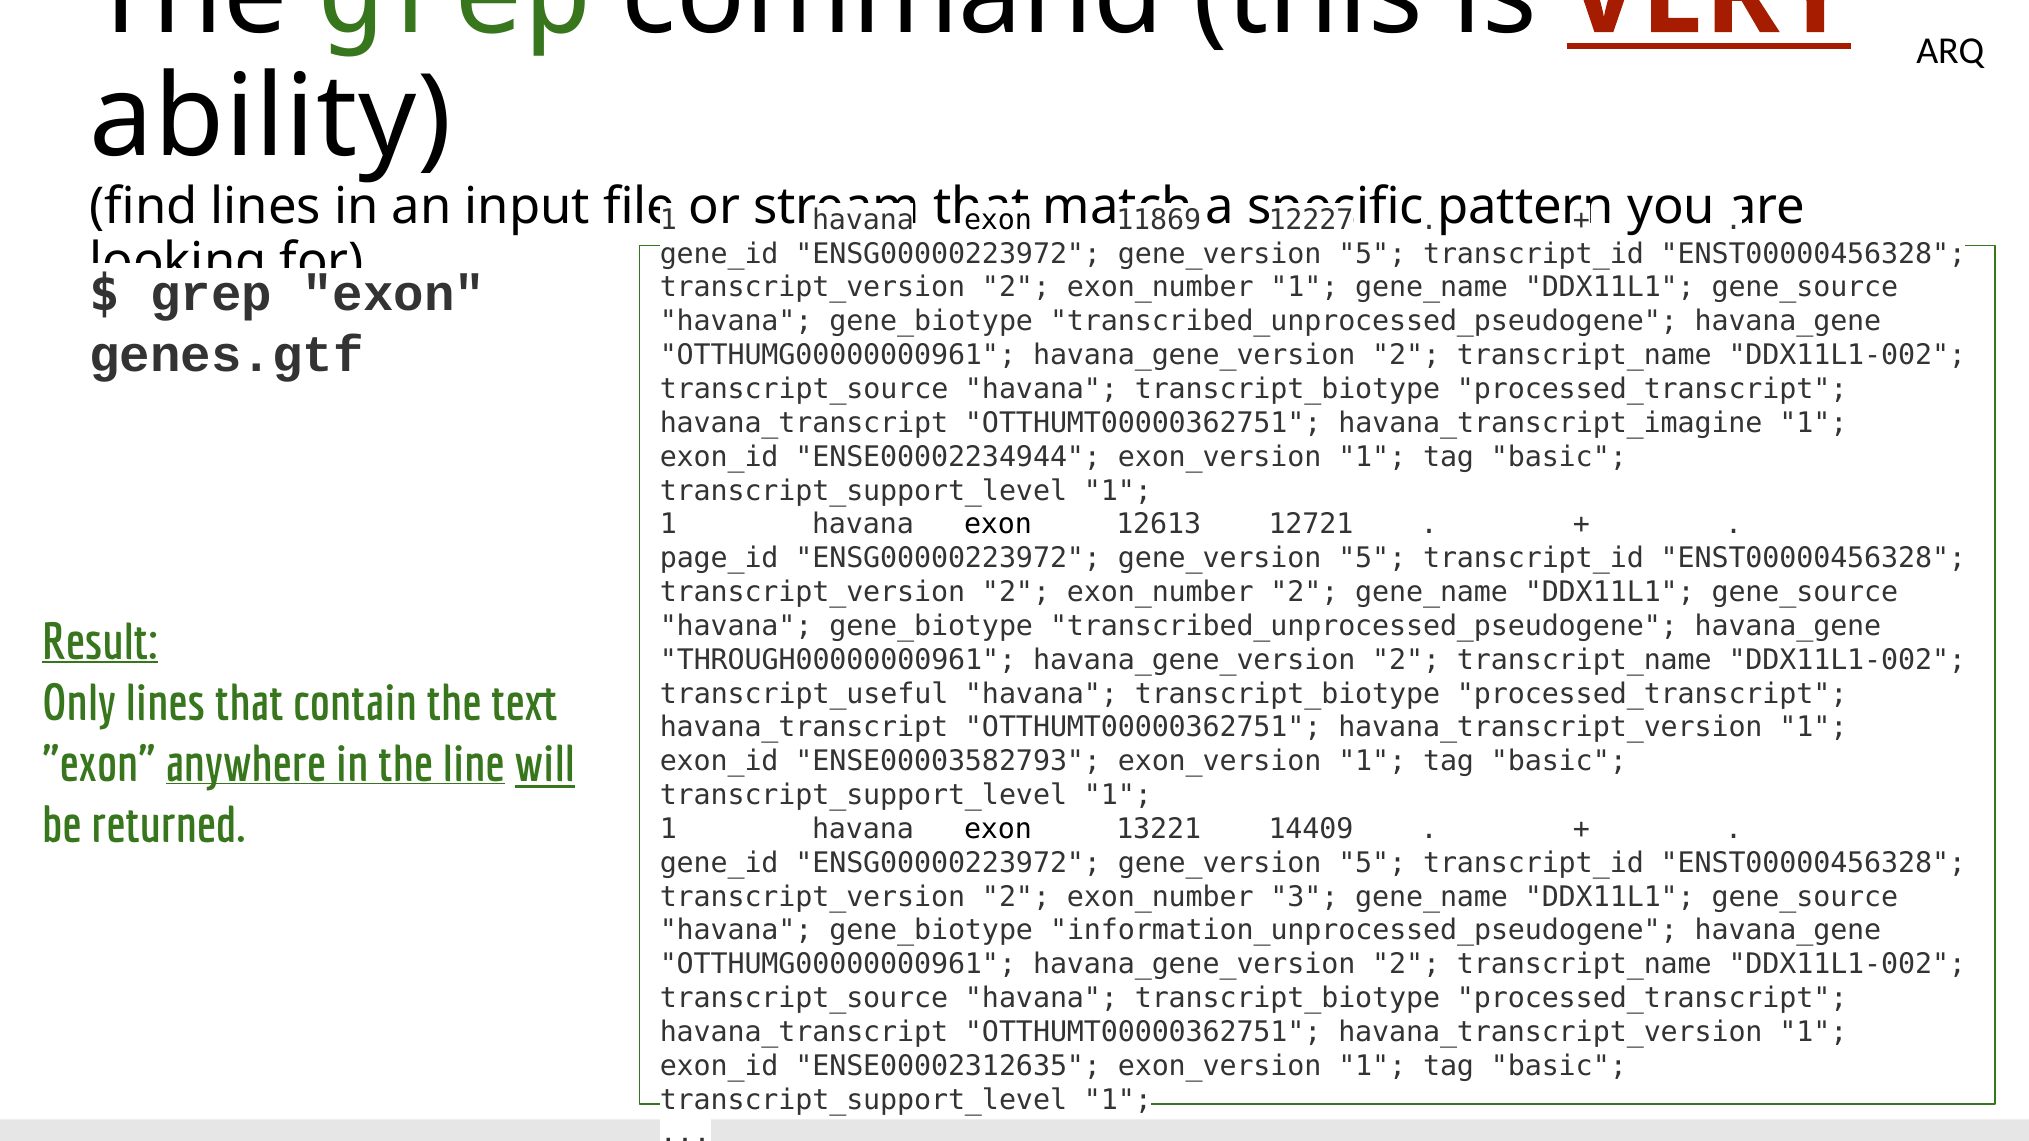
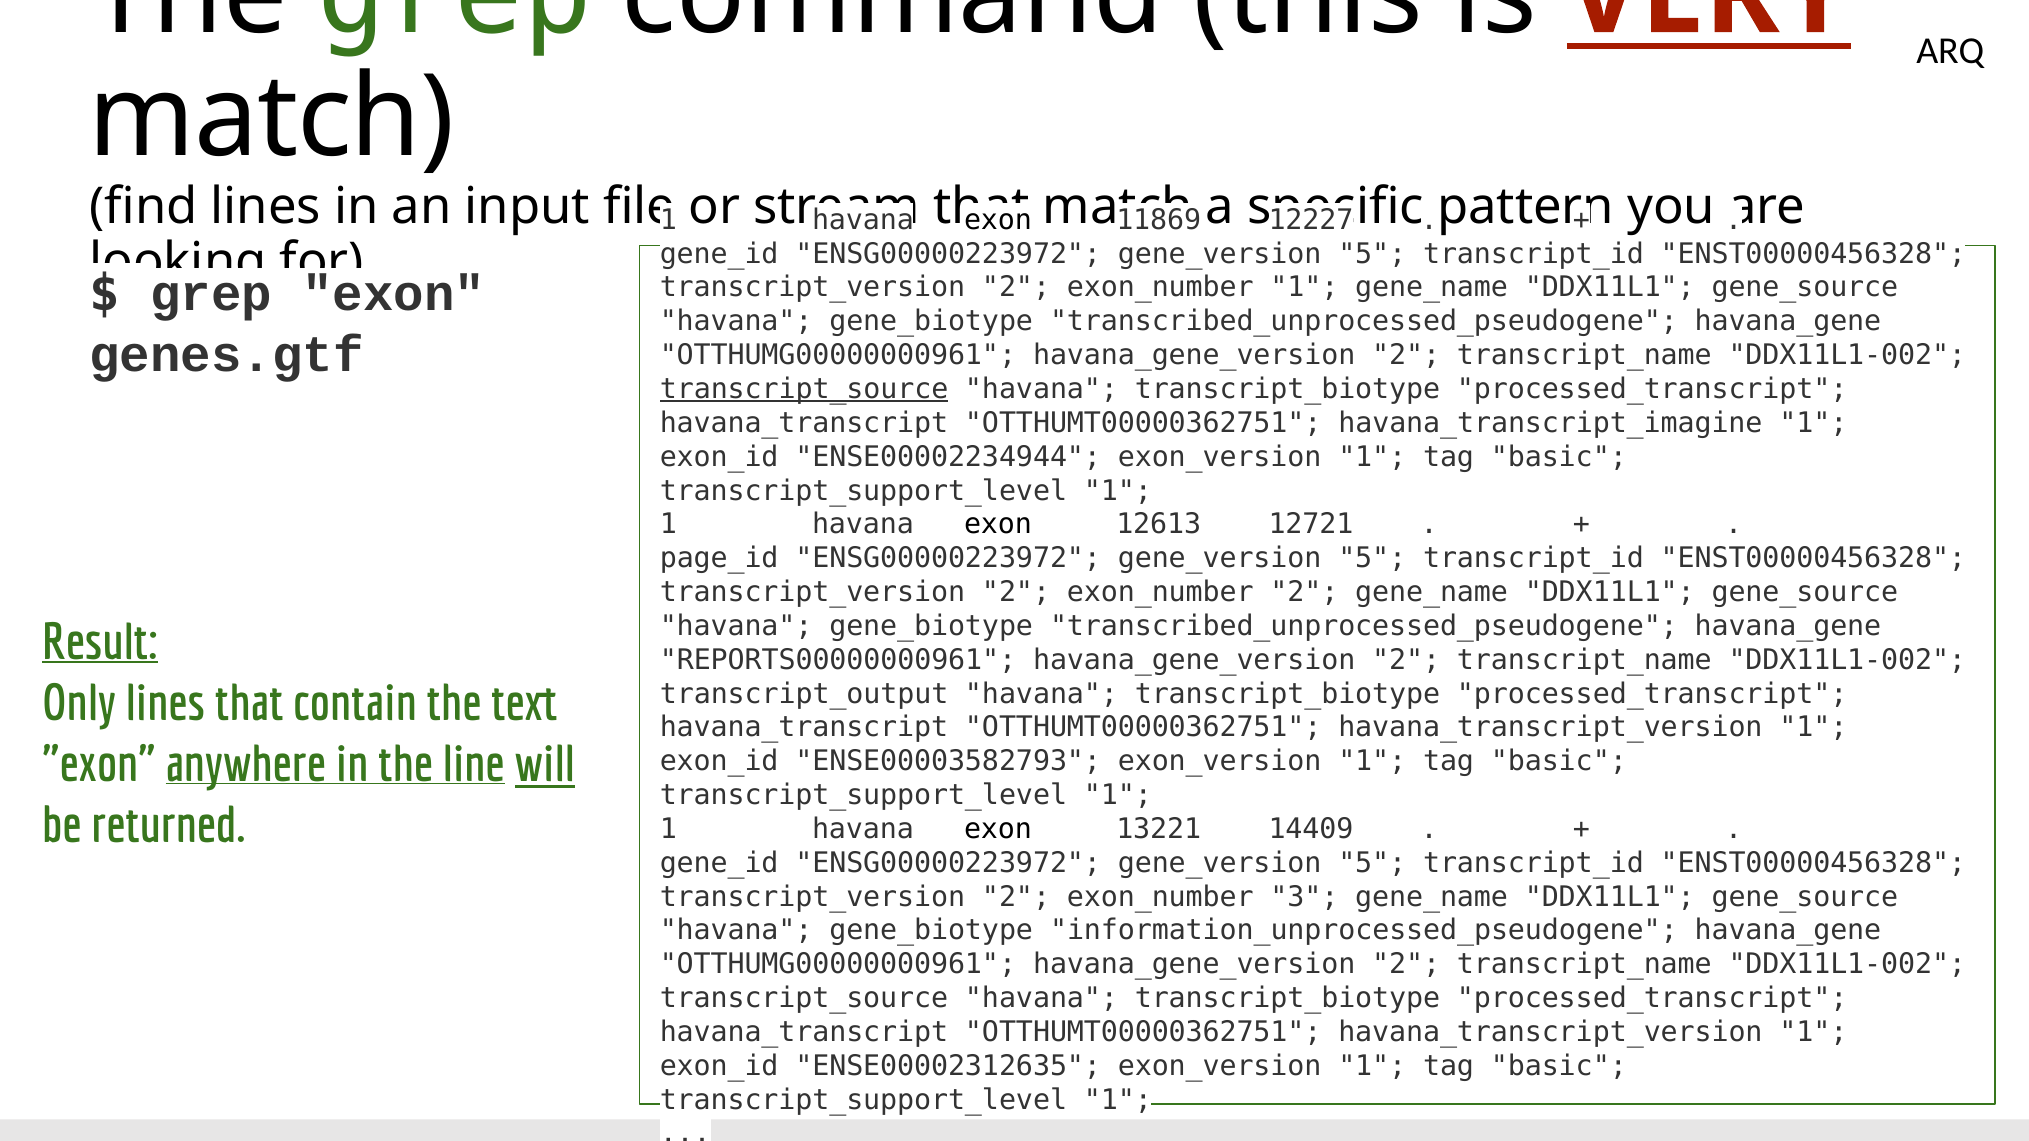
ability: ability -> match (271, 118)
transcript_source underline: none -> present (804, 389)
THROUGH00000000961: THROUGH00000000961 -> REPORTS00000000961 (838, 660)
transcript_useful: transcript_useful -> transcript_output (804, 694)
